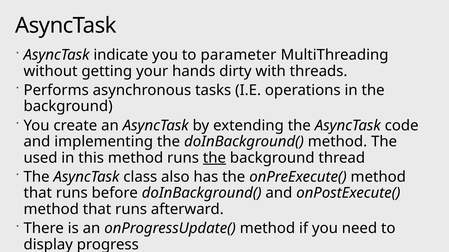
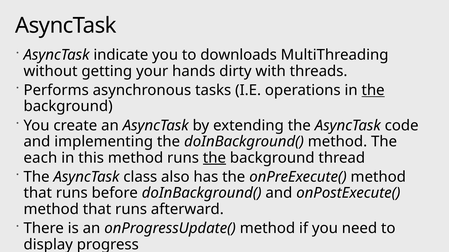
parameter: parameter -> downloads (239, 55)
the underline: none -> present (373, 90)
used: used -> each (40, 158)
